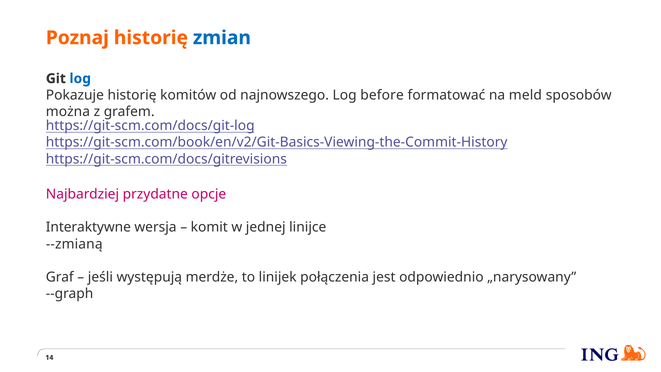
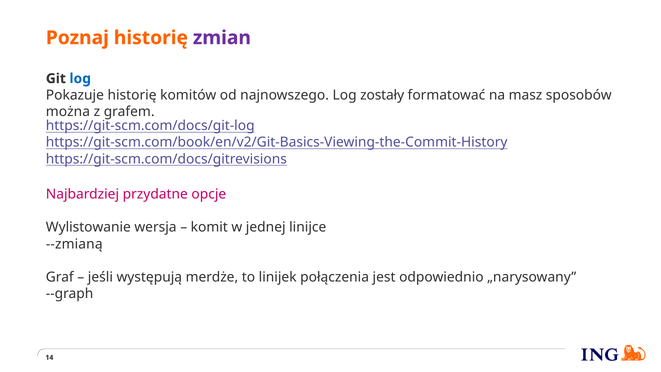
zmian colour: blue -> purple (222, 38)
before: before -> zostały (382, 95)
meld: meld -> masz (525, 95)
Interaktywne: Interaktywne -> Wylistowanie (88, 227)
